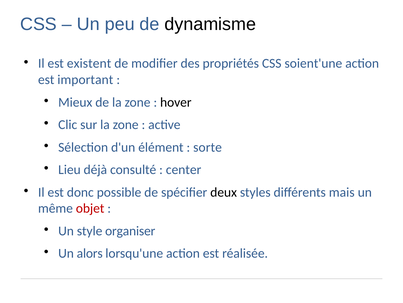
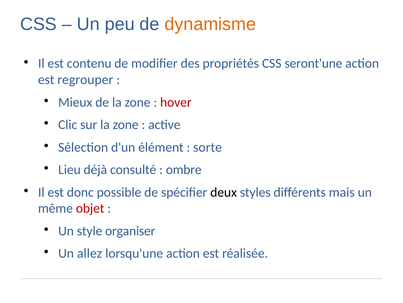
dynamisme colour: black -> orange (210, 24)
existent: existent -> contenu (89, 63)
soient'une: soient'une -> seront'une (313, 63)
important: important -> regrouper (85, 80)
hover colour: black -> red (176, 102)
center: center -> ombre (184, 169)
alors: alors -> allez (90, 253)
